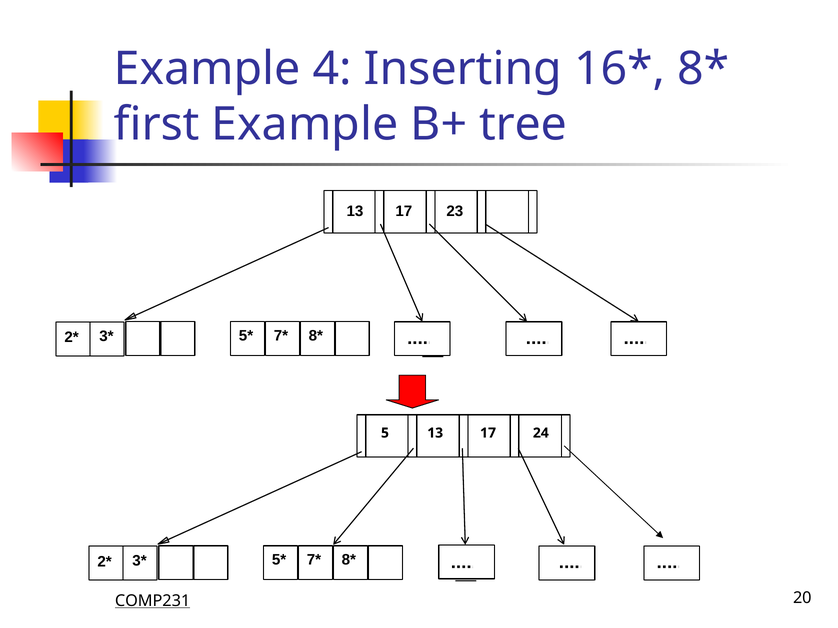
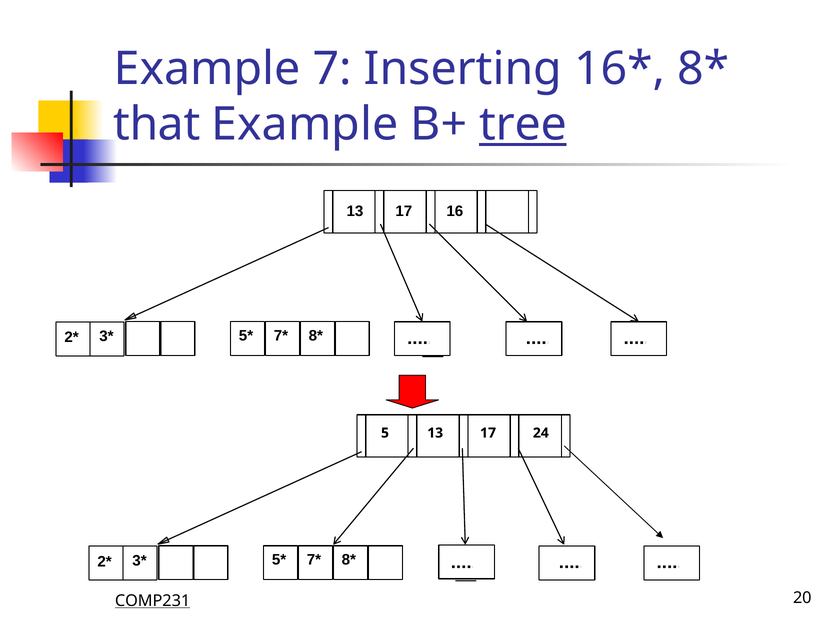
4: 4 -> 7 (332, 69)
first: first -> that (157, 125)
tree underline: none -> present (523, 125)
23: 23 -> 16 (455, 211)
